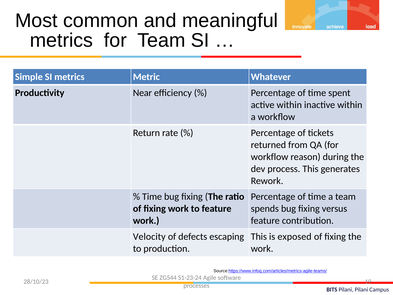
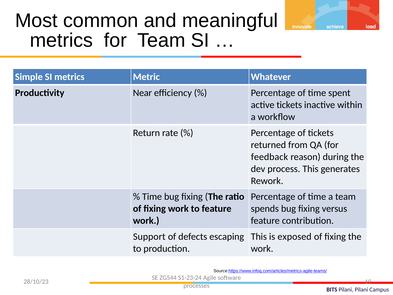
active within: within -> tickets (289, 105)
workflow: workflow -> feedback (270, 157)
Velocity: Velocity -> Support (149, 236)
